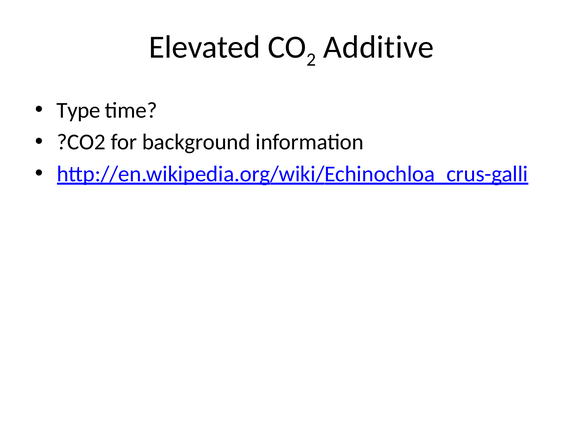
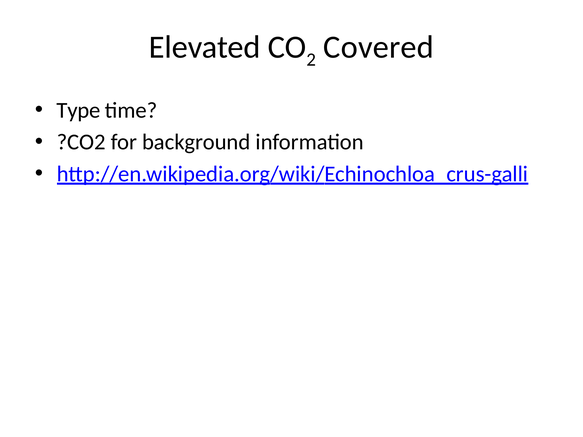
Additive: Additive -> Covered (379, 47)
